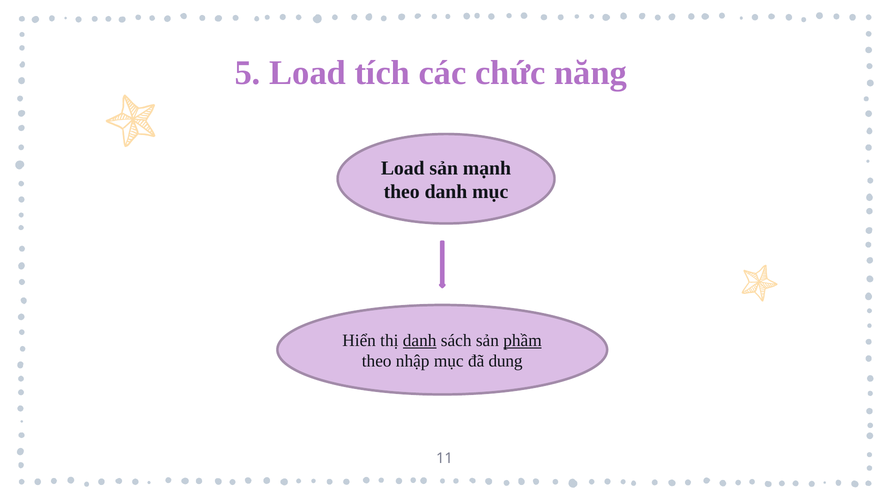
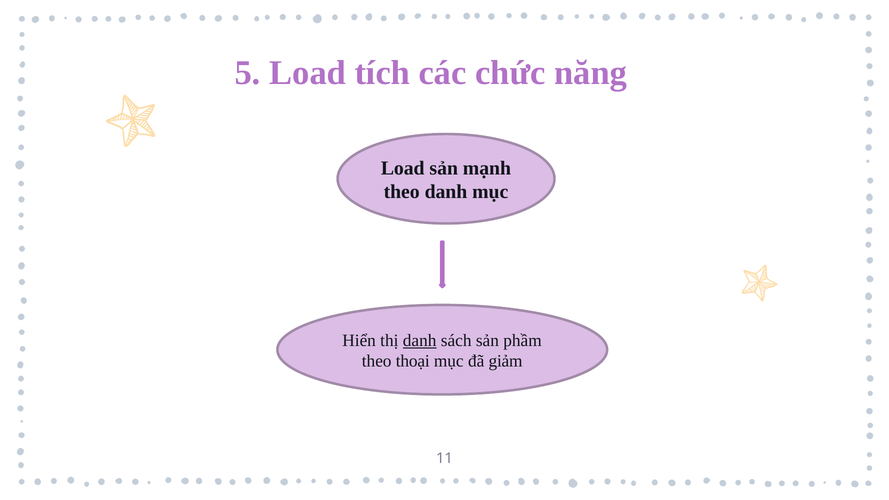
phầm underline: present -> none (523, 341)
nhập: nhập -> thoại (413, 361)
dung: dung -> giảm (506, 361)
